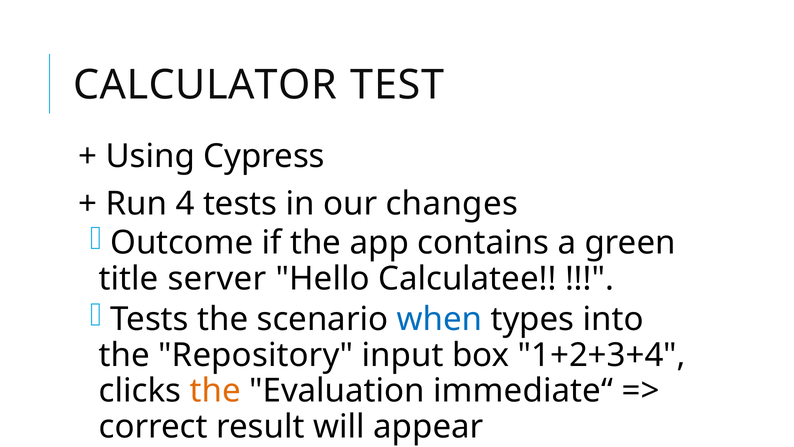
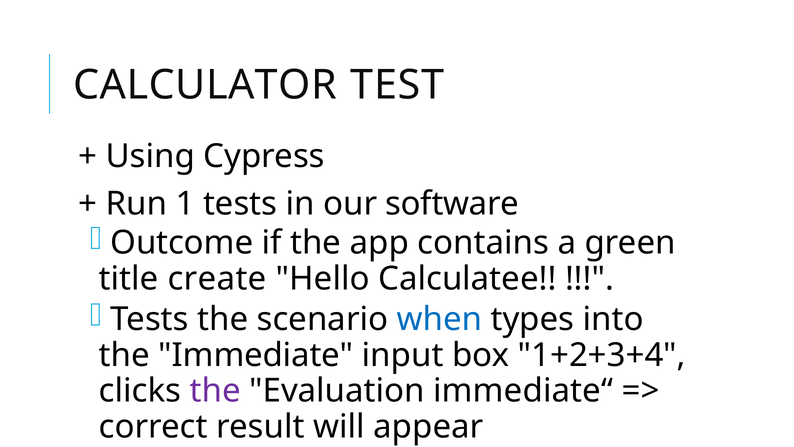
4: 4 -> 1 (185, 204)
changes: changes -> software (452, 204)
server: server -> create (217, 279)
Repository: Repository -> Immediate (256, 355)
the colour: orange -> purple (215, 391)
